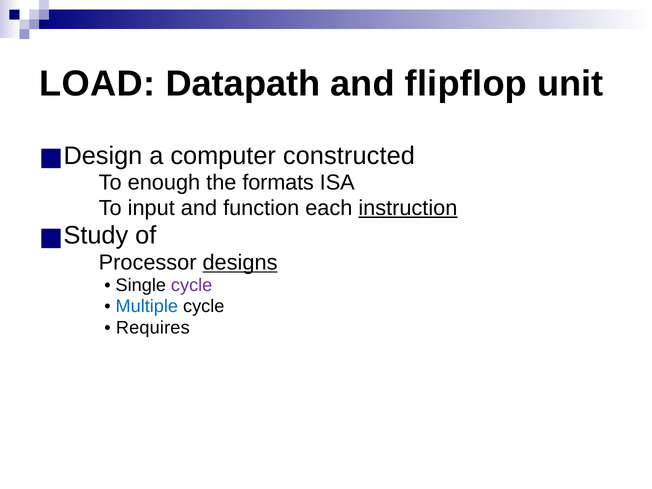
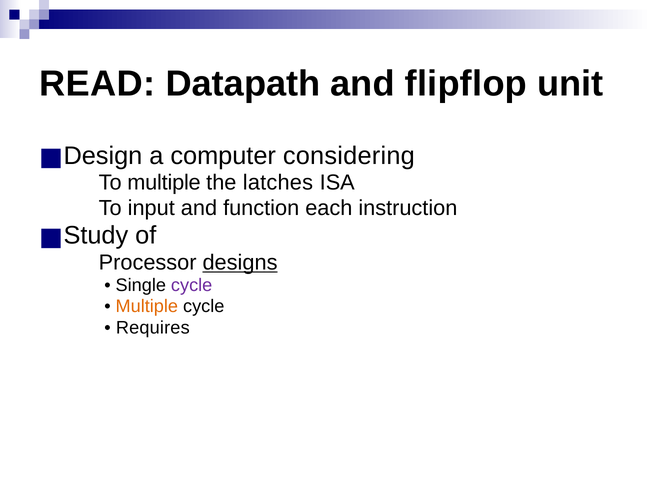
LOAD: LOAD -> READ (97, 84)
constructed: constructed -> considering (349, 156)
enough: enough -> multiple (164, 183)
formats: formats -> latches (278, 183)
instruction underline: present -> none (408, 208)
Multiple colour: blue -> orange (147, 307)
